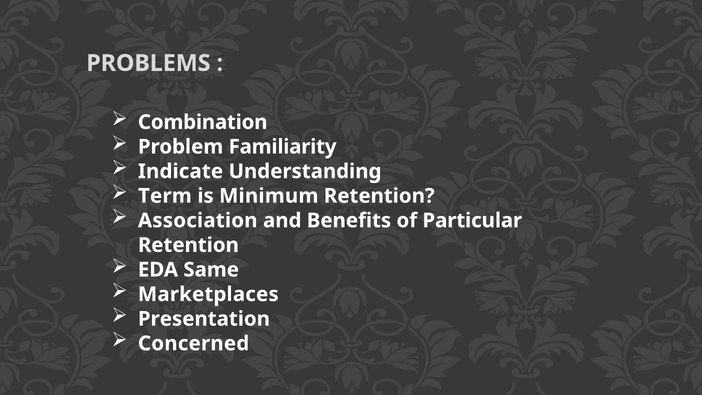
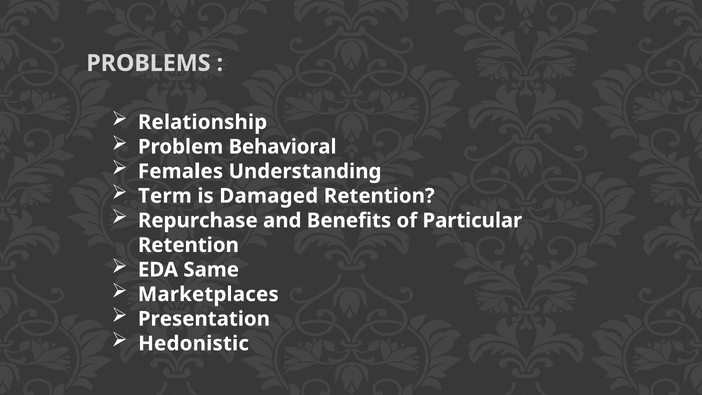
Combination: Combination -> Relationship (203, 122)
Familiarity: Familiarity -> Behavioral (283, 147)
Indicate: Indicate -> Females (181, 171)
Minimum: Minimum -> Damaged (269, 196)
Association: Association -> Repurchase (198, 220)
Concerned: Concerned -> Hedonistic (194, 343)
